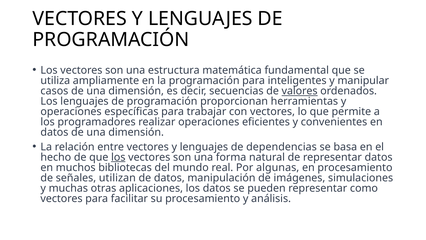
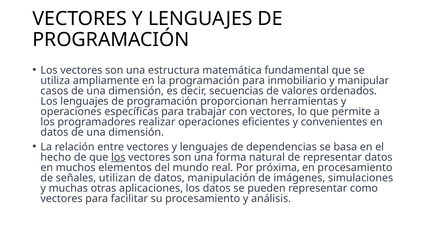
inteligentes: inteligentes -> inmobiliario (297, 80)
valores underline: present -> none (300, 91)
bibliotecas: bibliotecas -> elementos (125, 167)
algunas: algunas -> próxima (278, 167)
